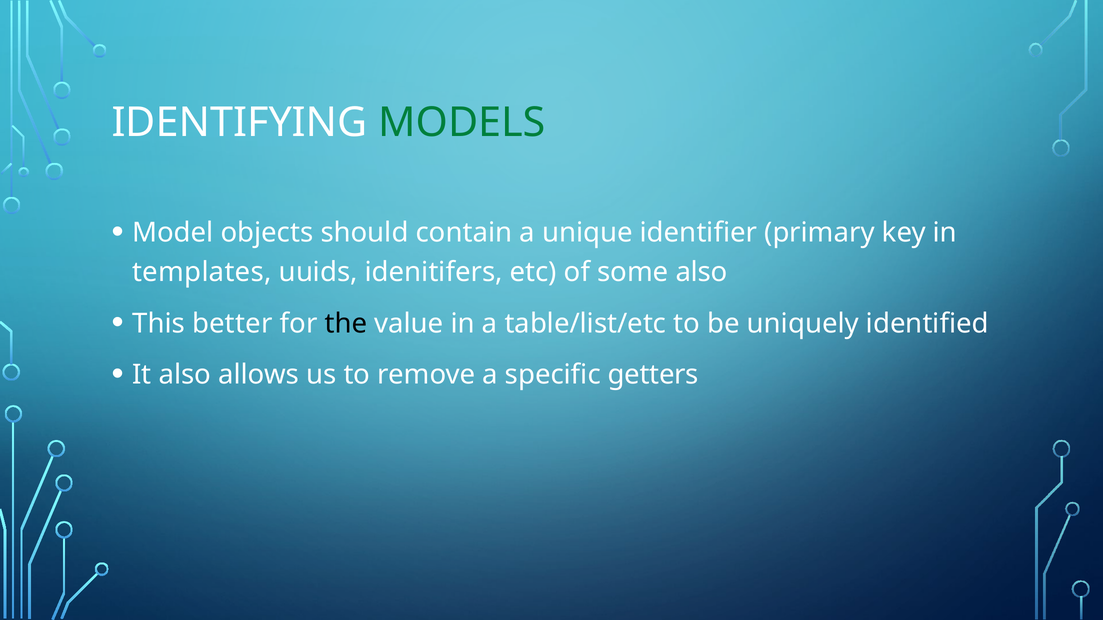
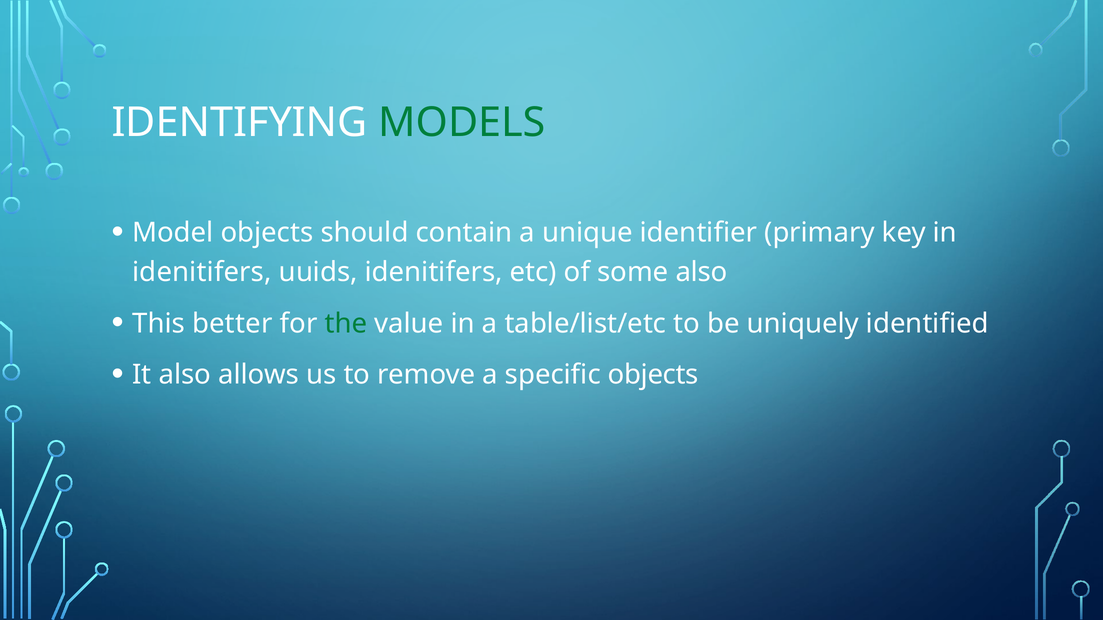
templates: templates -> idenitifers (202, 272)
the colour: black -> green (346, 324)
specific getters: getters -> objects (653, 375)
